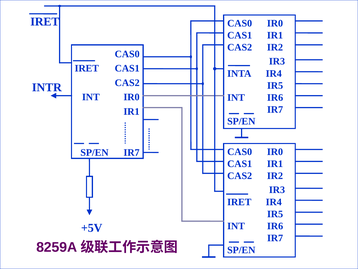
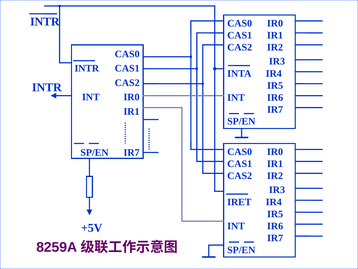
IRET: IRET -> INTR (45, 22)
IRET: IRET -> INTR (87, 68)
